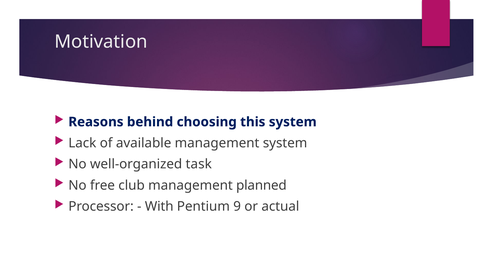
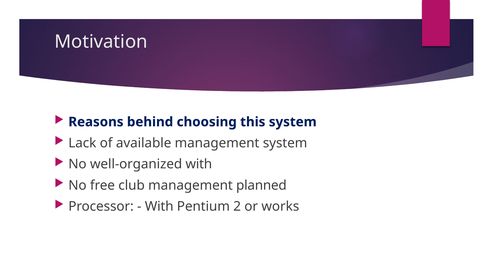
well-organized task: task -> with (199, 164)
9: 9 -> 2 (237, 207)
actual: actual -> works (280, 207)
